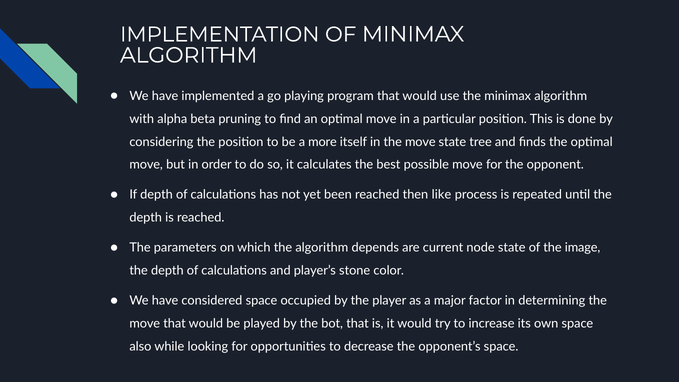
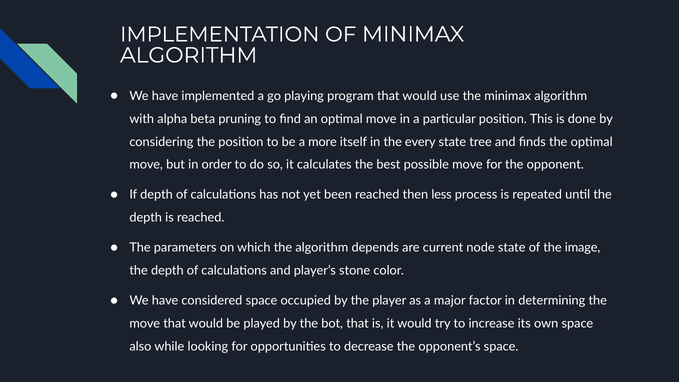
in the move: move -> every (420, 142)
like: like -> less (442, 195)
